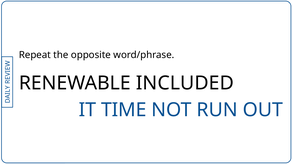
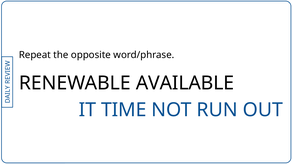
INCLUDED: INCLUDED -> AVAILABLE (185, 83)
